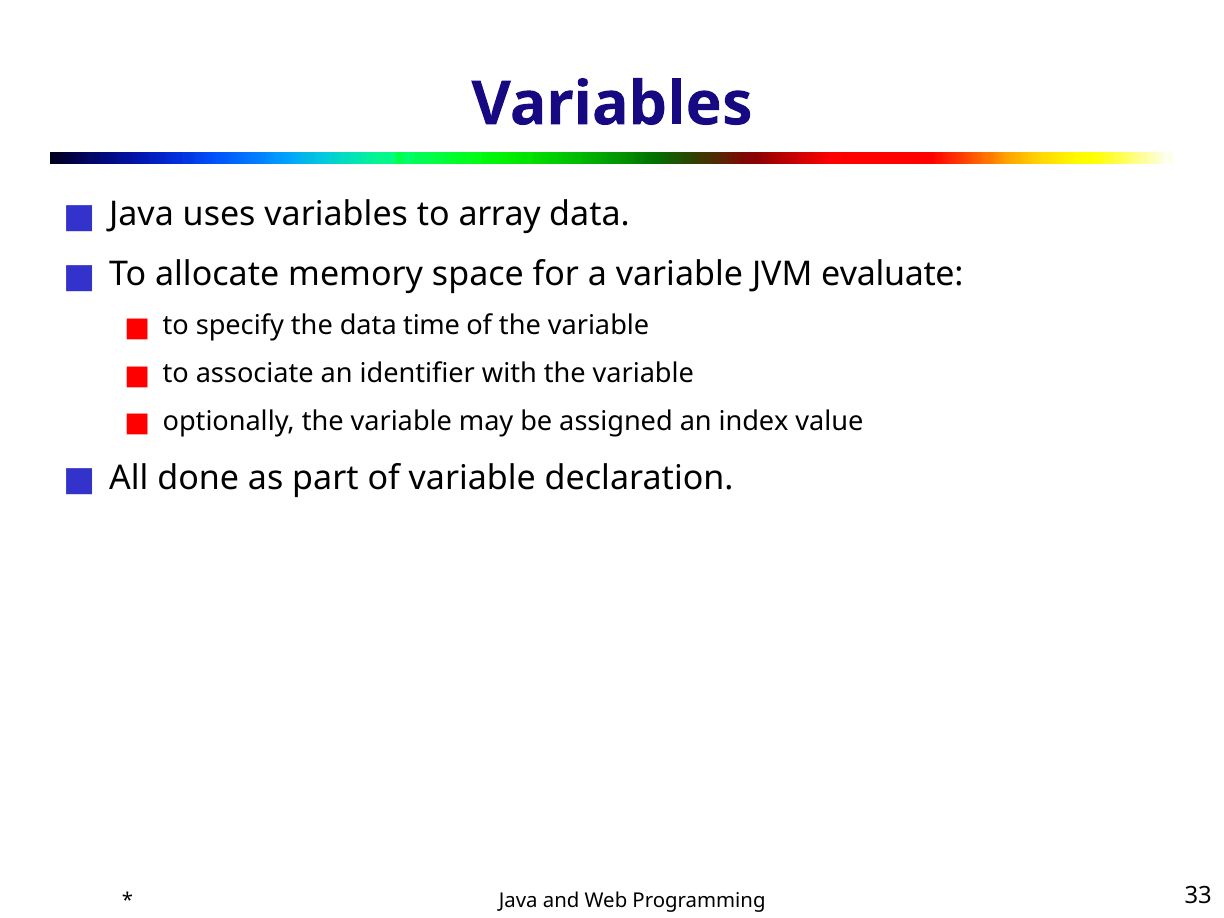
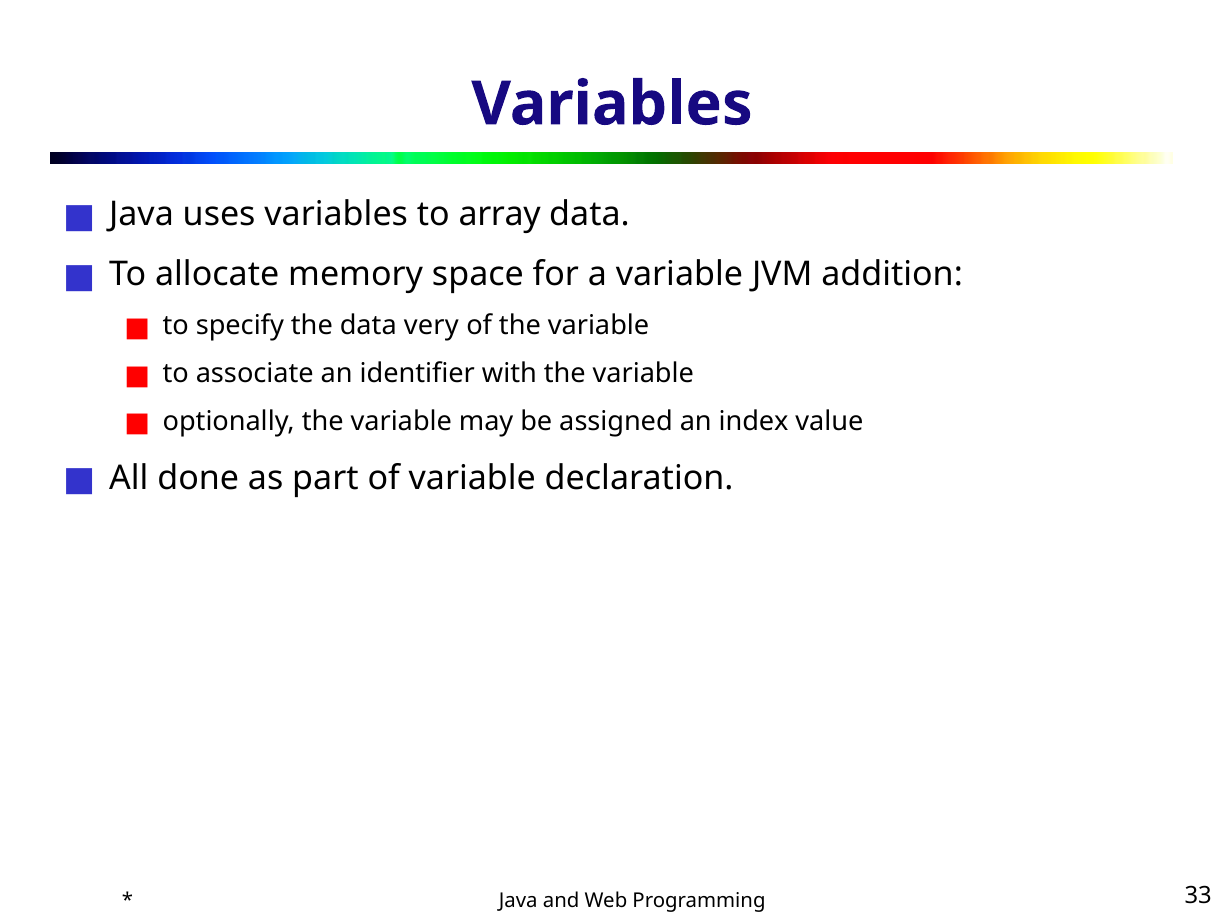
evaluate: evaluate -> addition (892, 274)
time: time -> very (431, 326)
